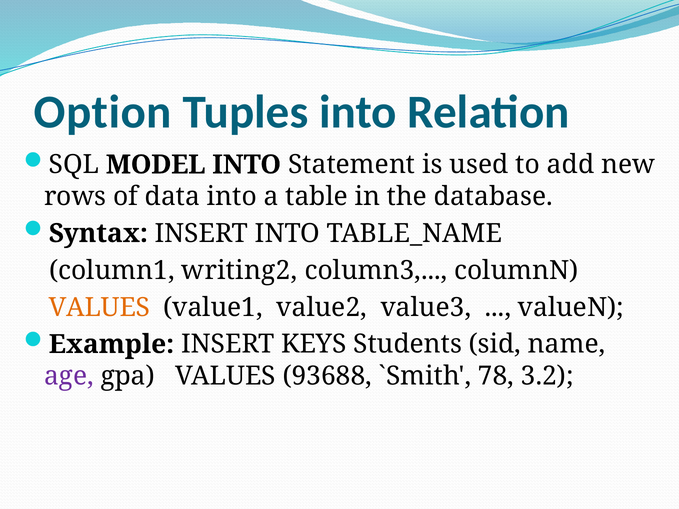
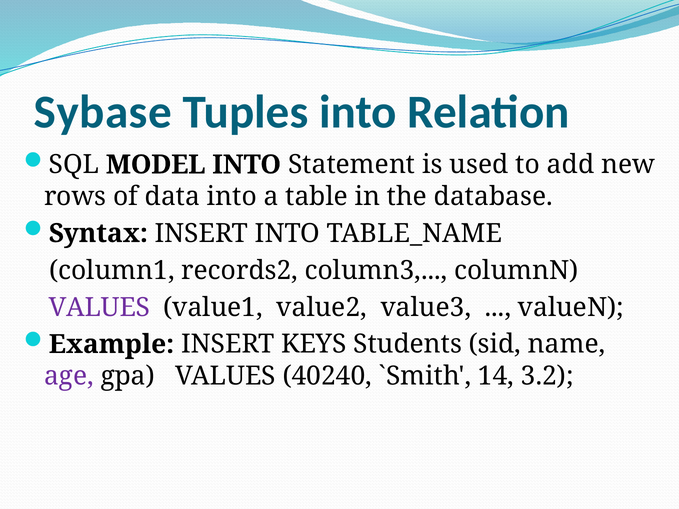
Option: Option -> Sybase (103, 112)
writing2: writing2 -> records2 (240, 270)
VALUES colour: orange -> purple (100, 307)
93688: 93688 -> 40240 (327, 376)
78: 78 -> 14 (496, 376)
